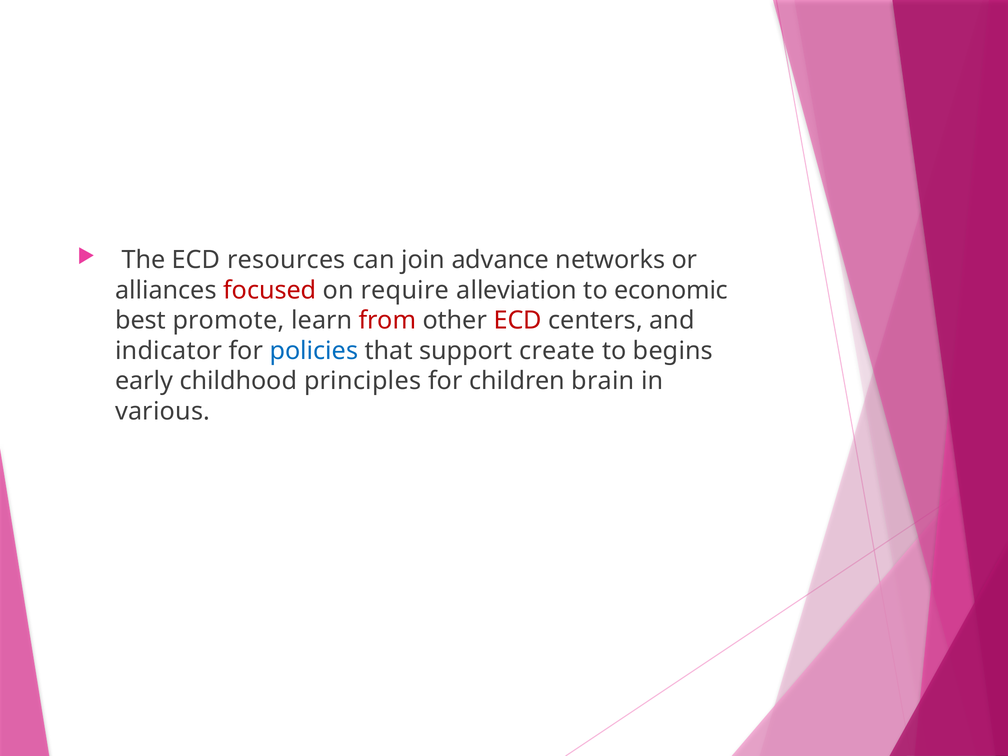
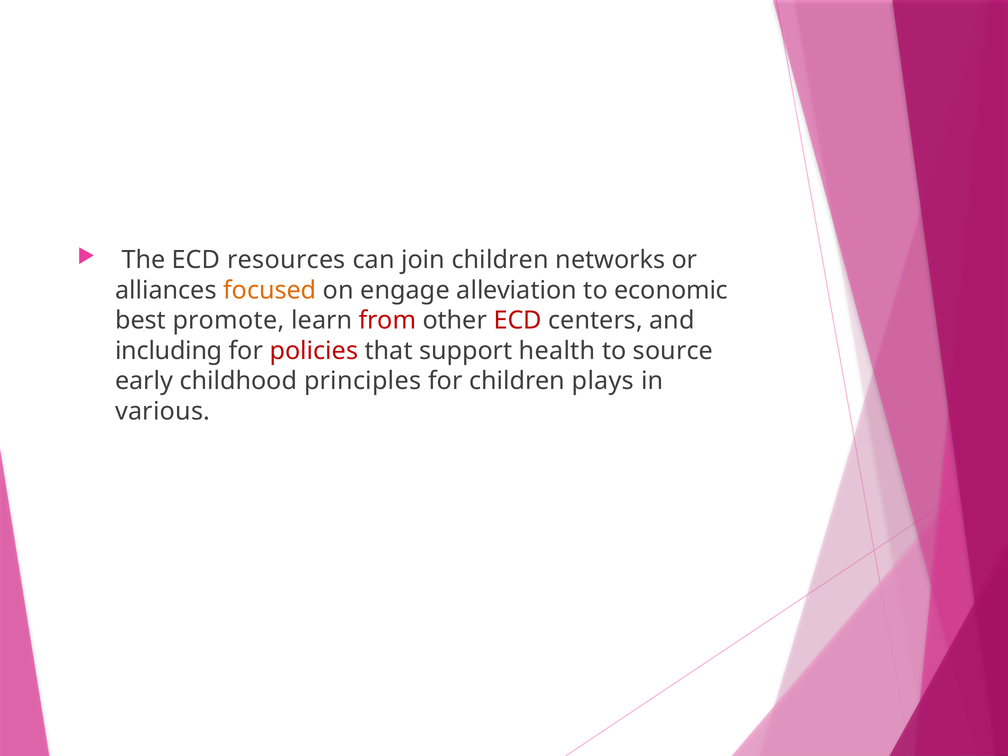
join advance: advance -> children (500, 260)
focused colour: red -> orange (270, 290)
require: require -> engage (405, 290)
indicator: indicator -> including (169, 351)
policies colour: blue -> red (314, 351)
create: create -> health (557, 351)
begins: begins -> source (673, 351)
brain: brain -> plays (603, 381)
